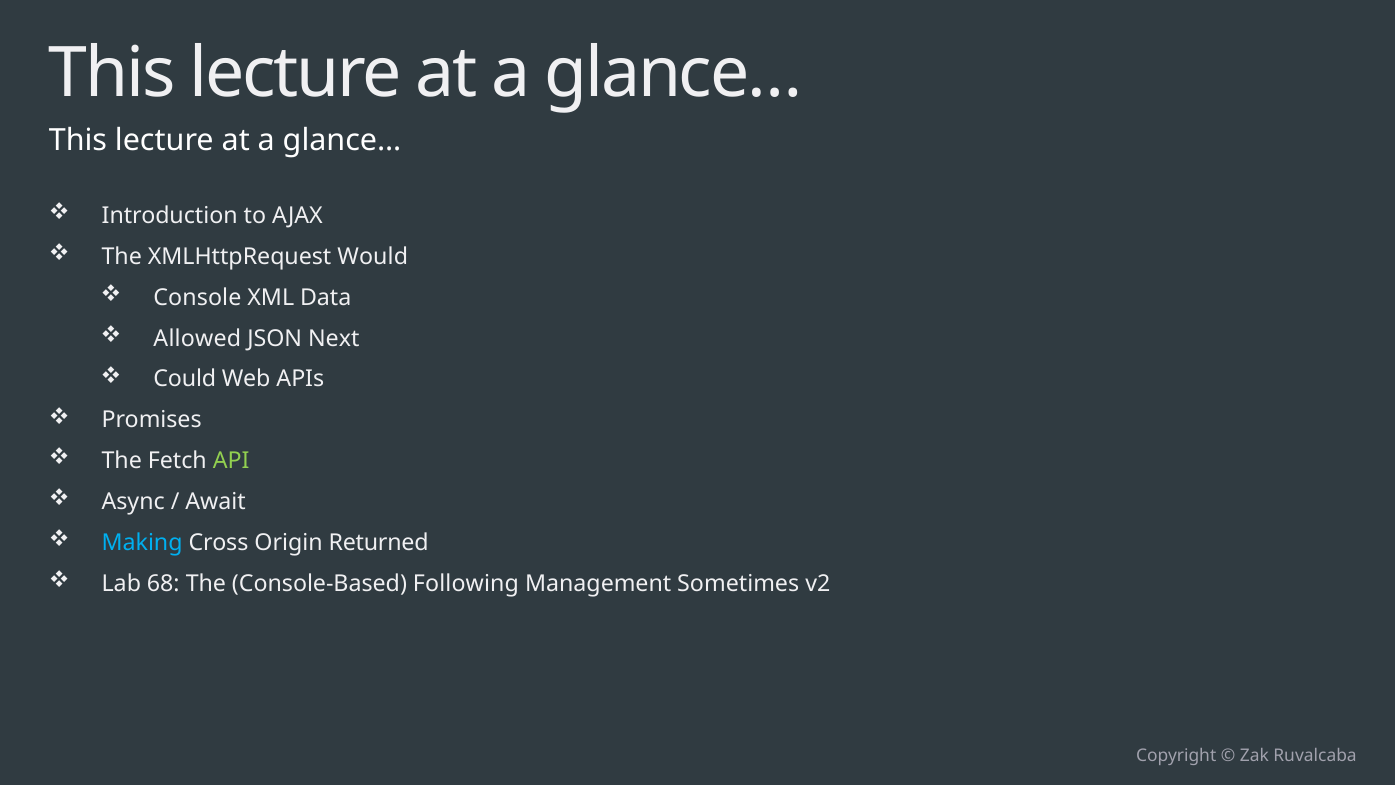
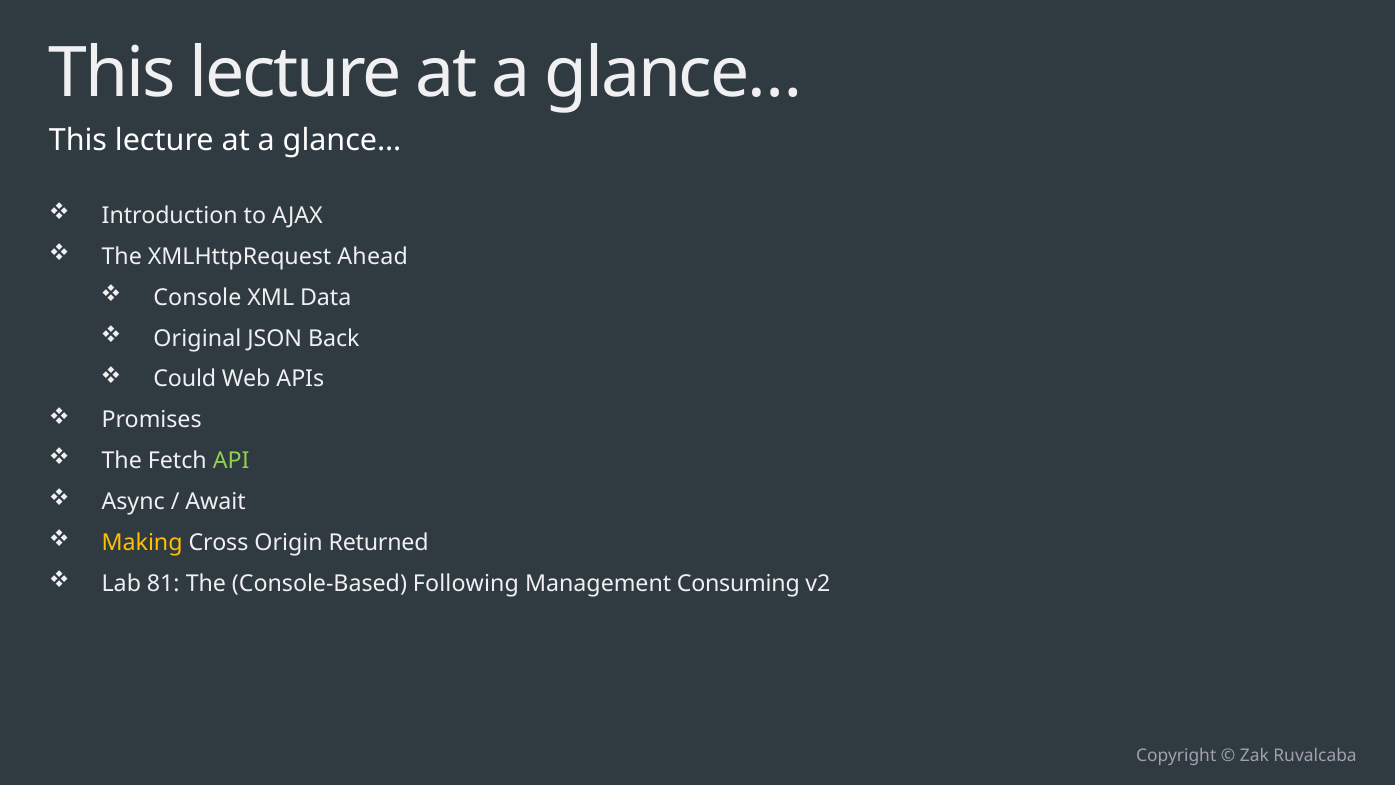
Would: Would -> Ahead (373, 256)
Allowed: Allowed -> Original (197, 338)
Next: Next -> Back (334, 338)
Making colour: light blue -> yellow (142, 543)
68: 68 -> 81 (163, 584)
Sometimes: Sometimes -> Consuming (738, 584)
